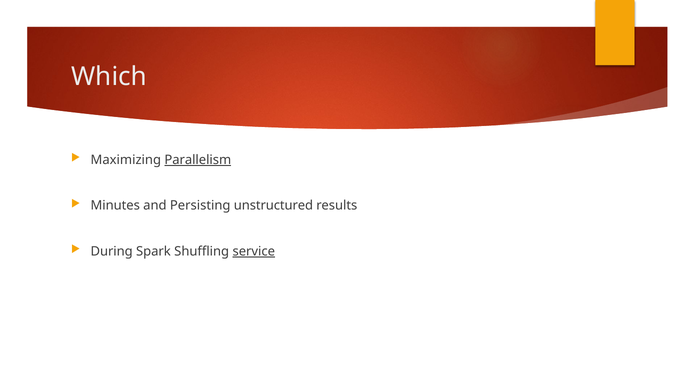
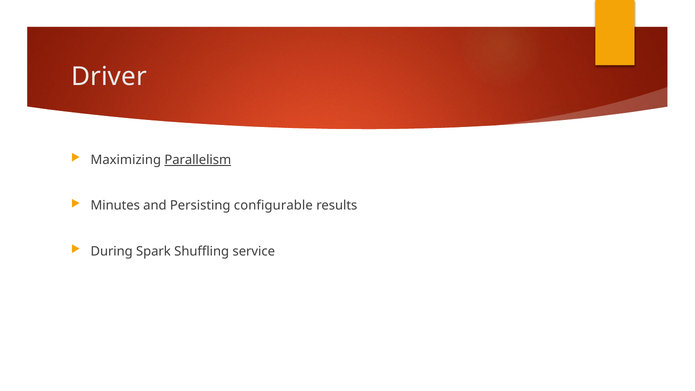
Which: Which -> Driver (109, 77)
unstructured: unstructured -> configurable (273, 206)
service underline: present -> none (254, 251)
